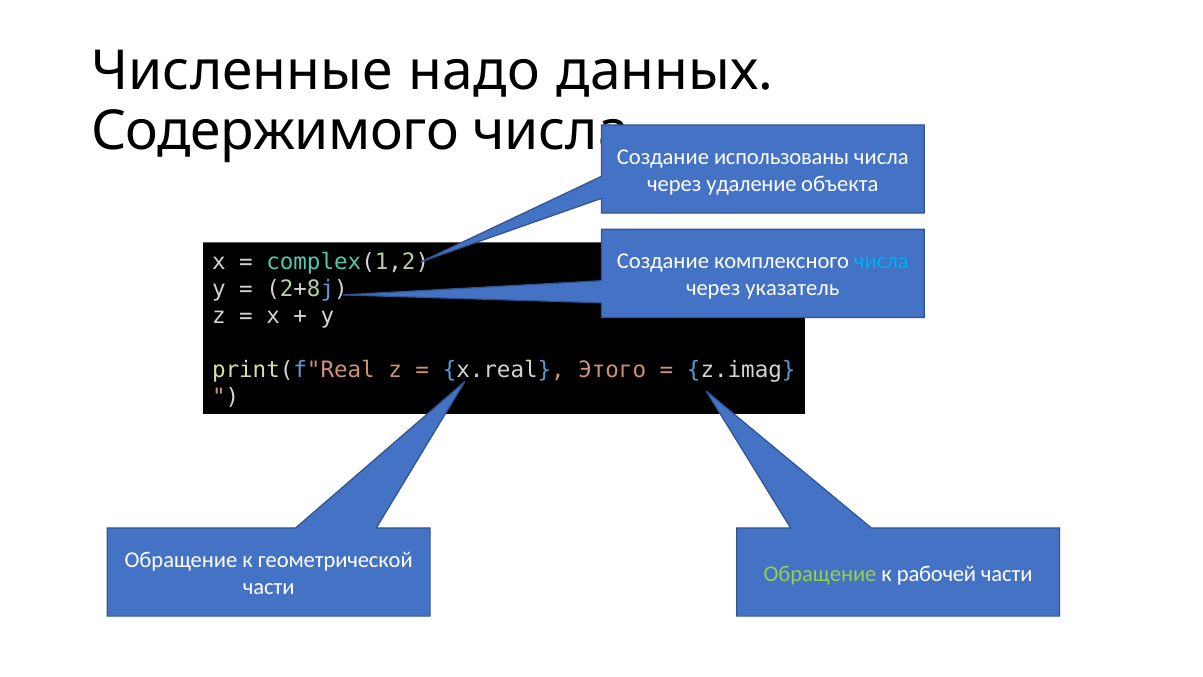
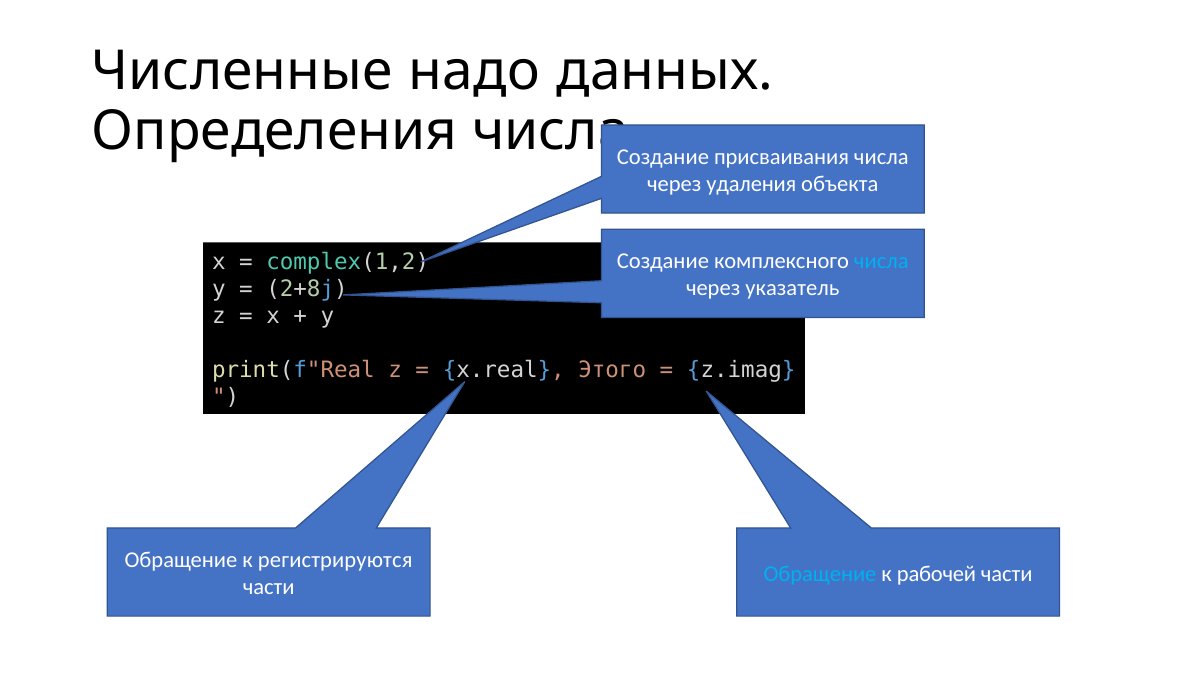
Содержимого: Содержимого -> Определения (275, 131)
использованы: использованы -> присваивания (782, 157)
удаление: удаление -> удаления (751, 184)
геометрической: геометрической -> регистрируются (335, 560)
Обращение colour: light green -> light blue (820, 573)
